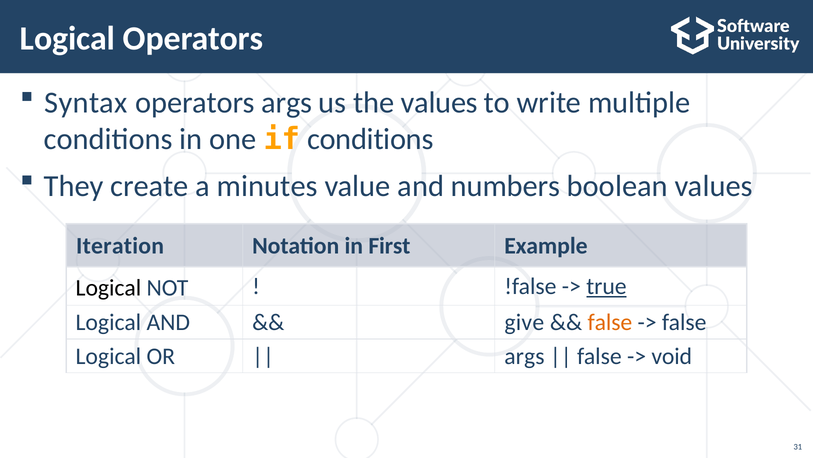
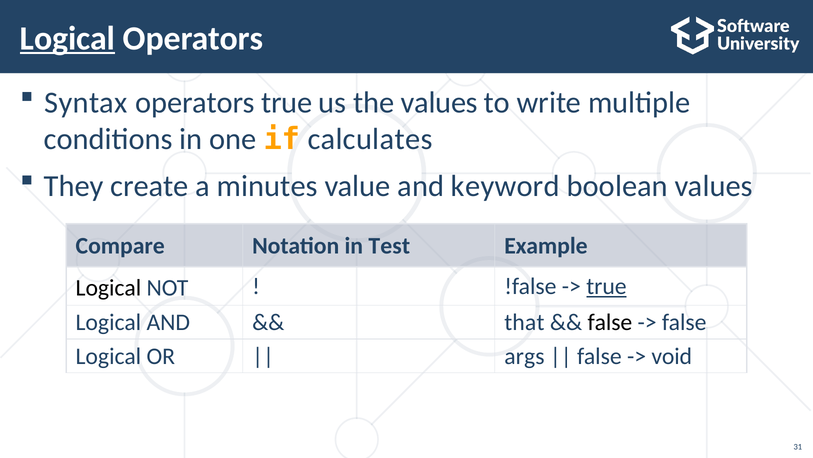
Logical underline: none -> present (68, 39)
operators args: args -> true (287, 103)
if conditions: conditions -> calculates (370, 139)
numbers: numbers -> keyword (505, 186)
Iteration: Iteration -> Compare (120, 245)
First: First -> Test (389, 245)
give: give -> that (524, 322)
false colour: orange -> black (610, 322)
